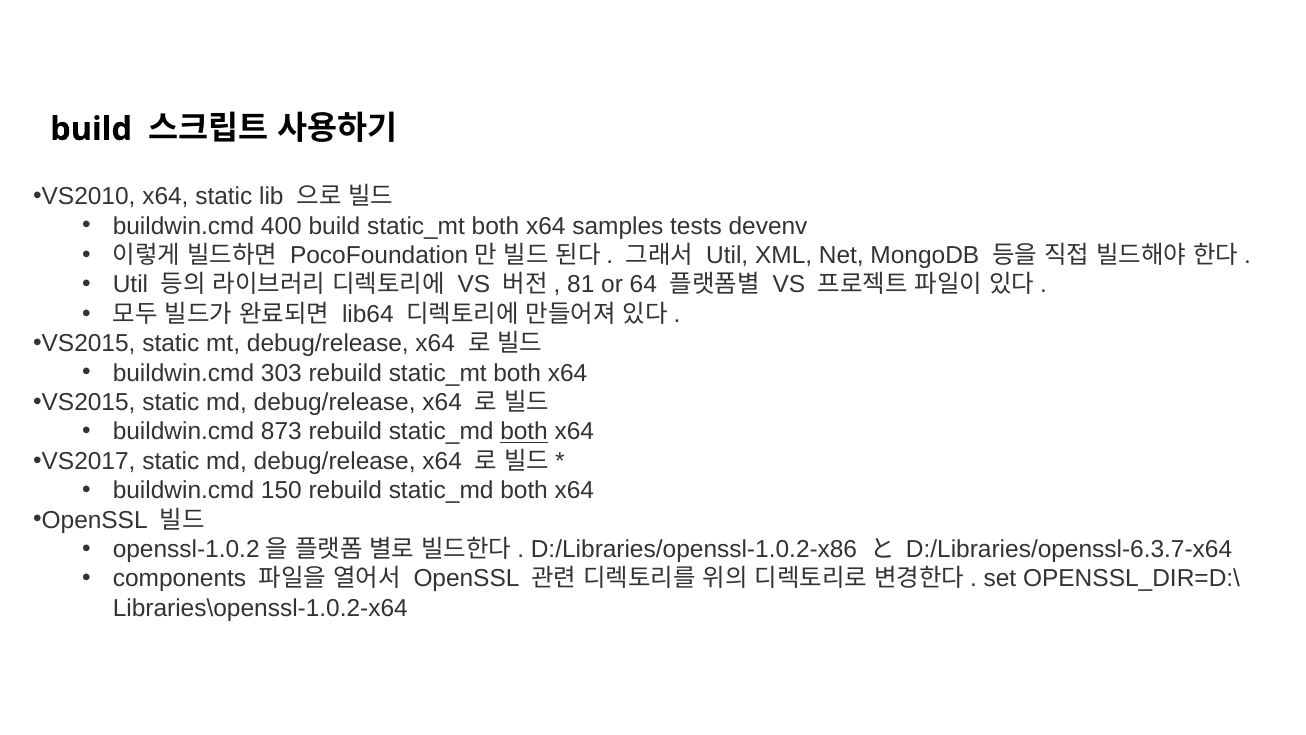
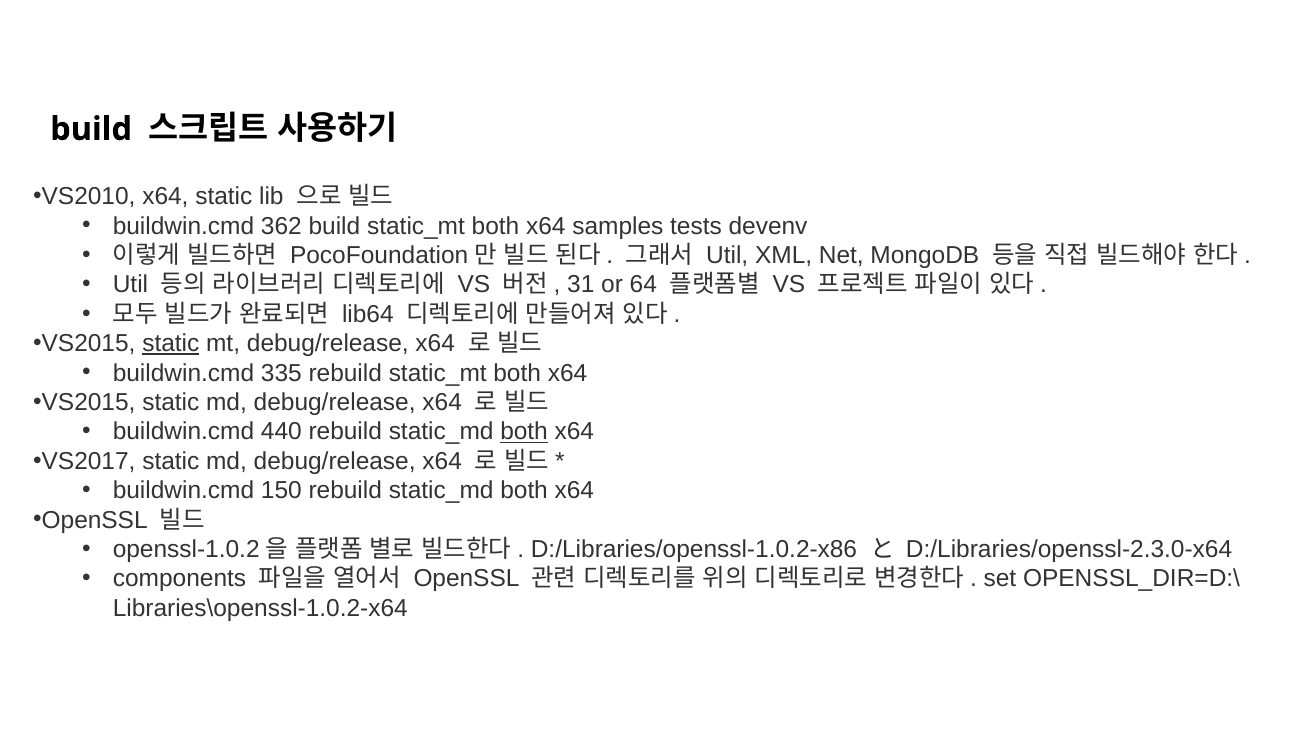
400: 400 -> 362 (281, 226)
81: 81 -> 31 (581, 285)
static underline: none -> present (171, 343)
303: 303 -> 335 (281, 373)
873: 873 -> 440 (281, 432)
D:/Libraries/openssl-6.3.7-x64: D:/Libraries/openssl-6.3.7-x64 -> D:/Libraries/openssl-2.3.0-x64 (1069, 549)
